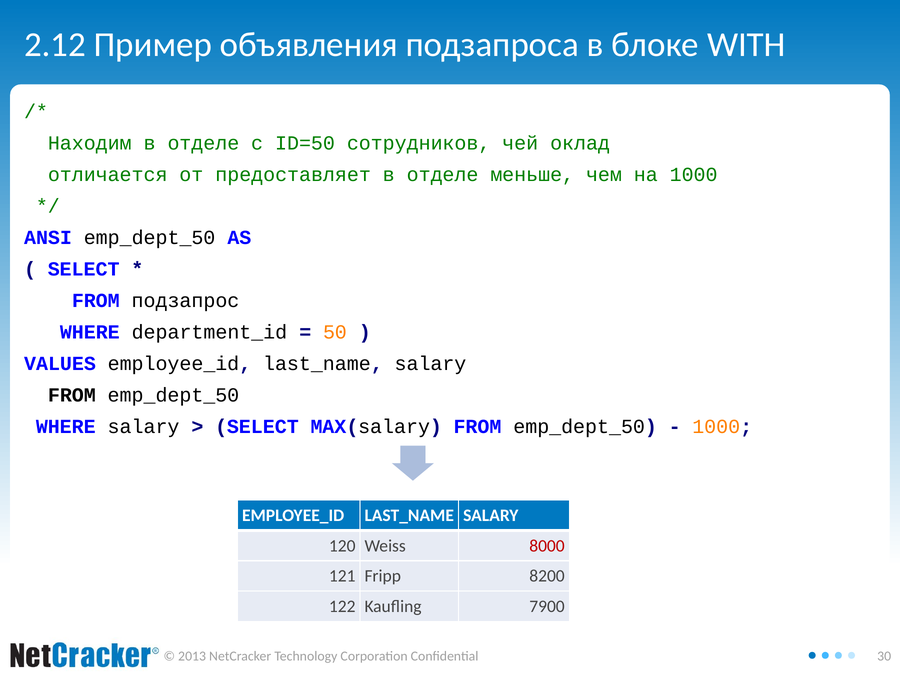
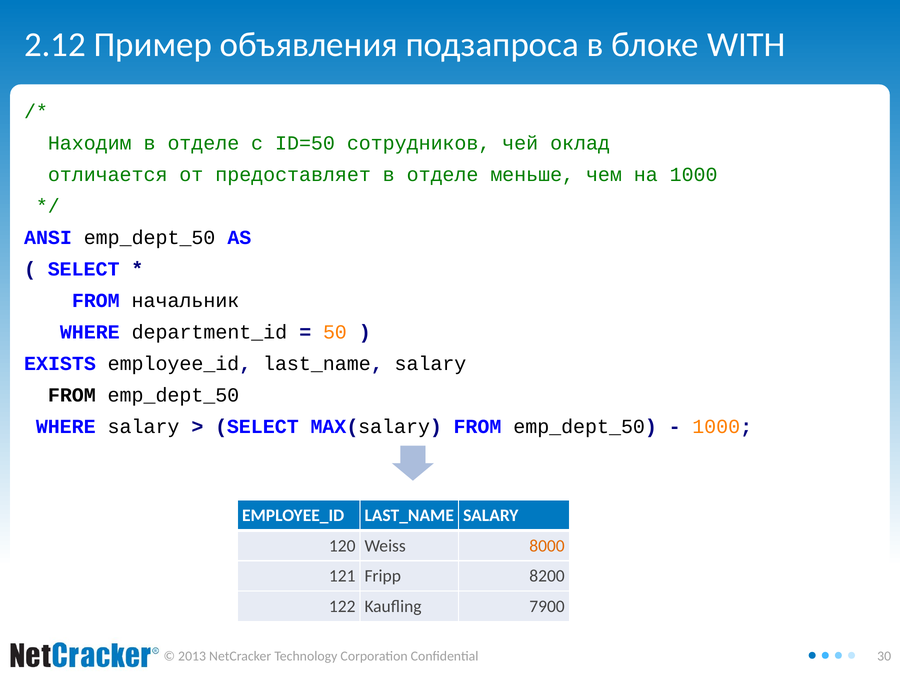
подзапрос: подзапрос -> начальник (185, 301)
VALUES: VALUES -> EXISTS (60, 364)
8000 colour: red -> orange (547, 546)
